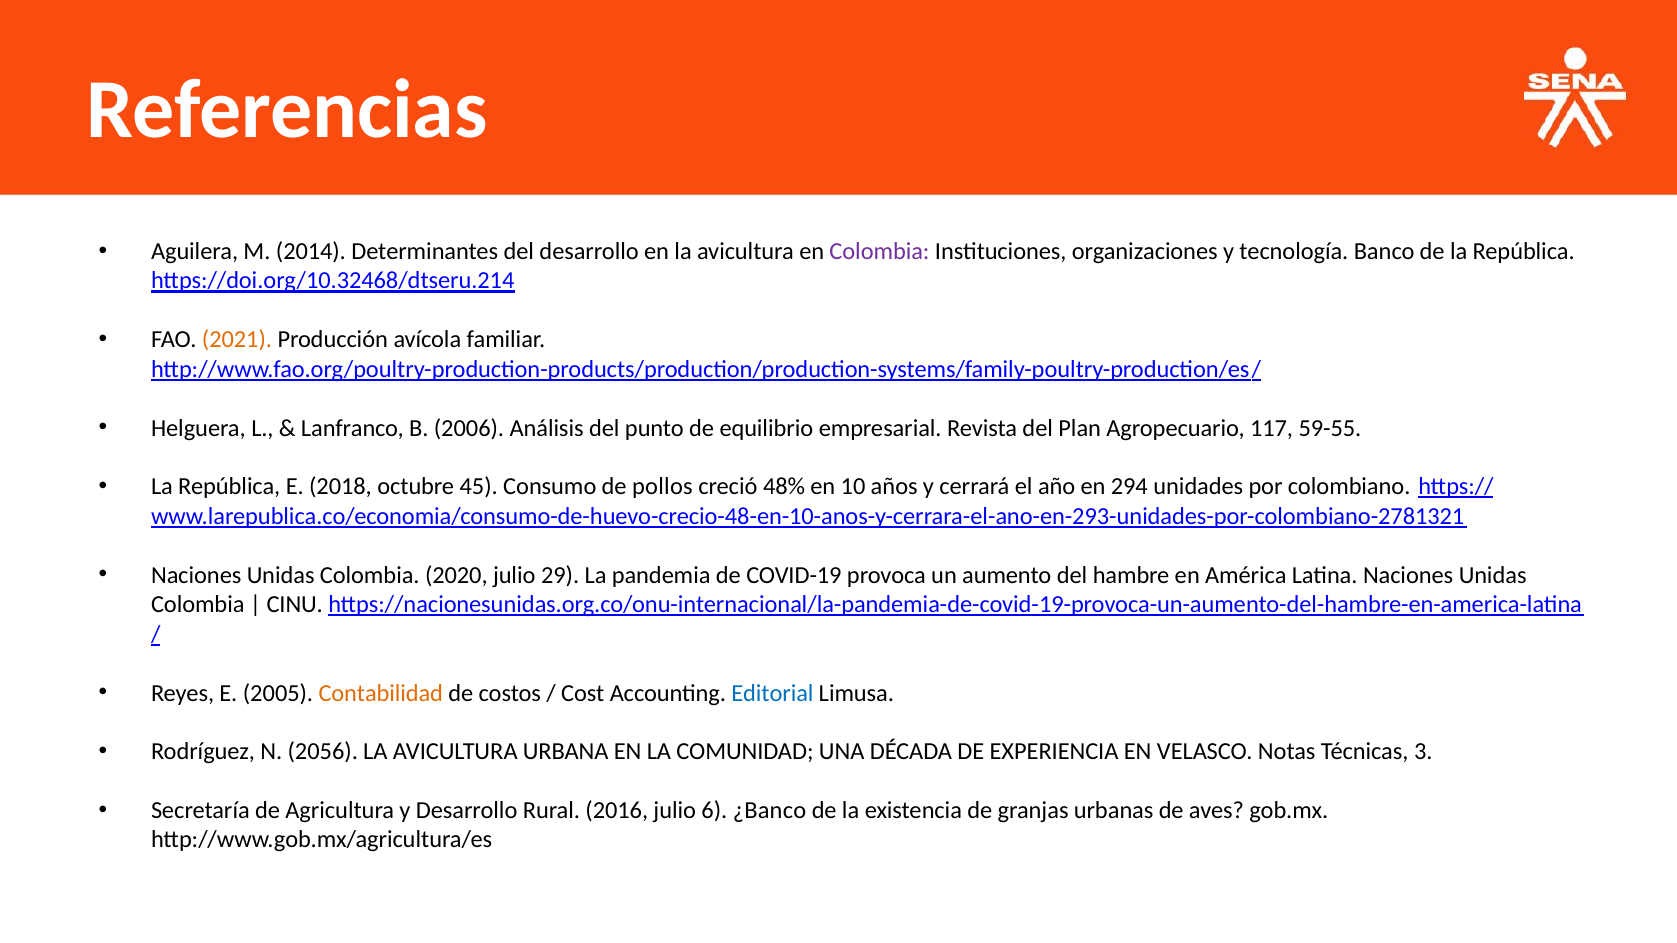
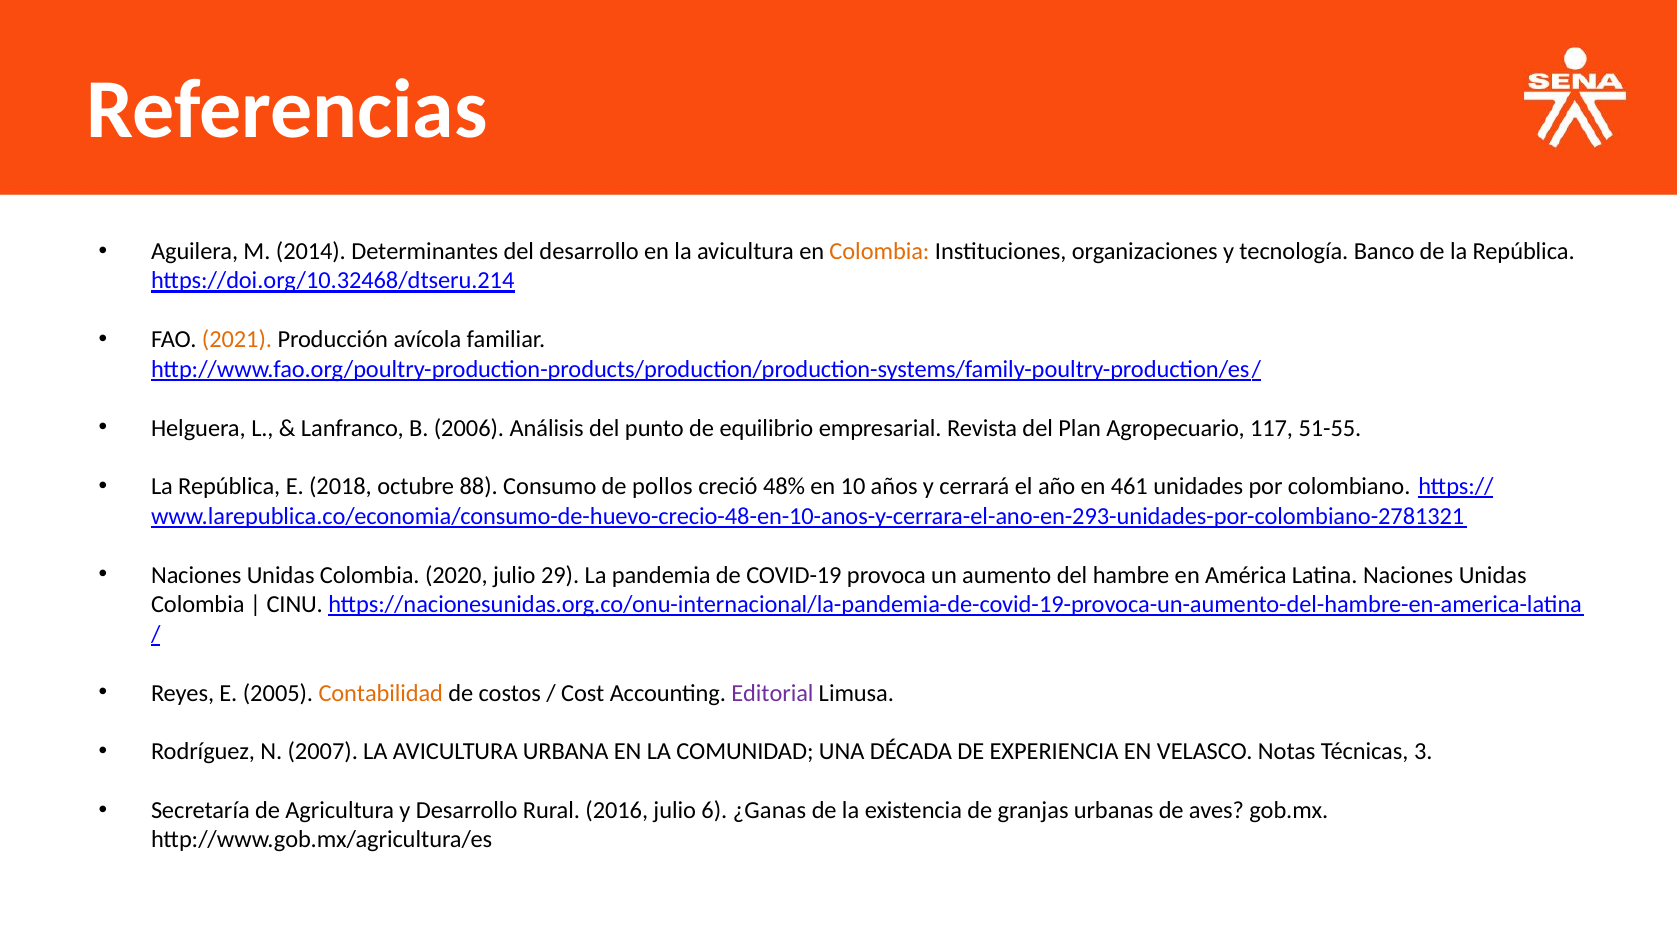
Colombia colour: purple -> orange (879, 252)
59-55: 59-55 -> 51-55 (1330, 428)
45: 45 -> 88 (479, 487)
294: 294 -> 461 (1129, 487)
Editorial colour: blue -> purple (772, 693)
2056: 2056 -> 2007 (323, 752)
¿Banco: ¿Banco -> ¿Ganas (770, 811)
